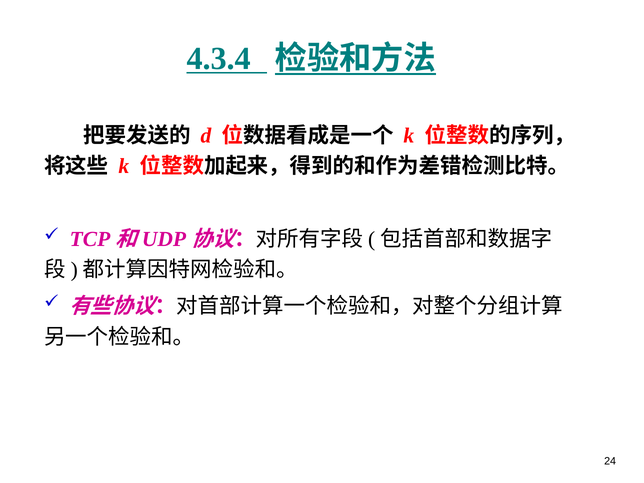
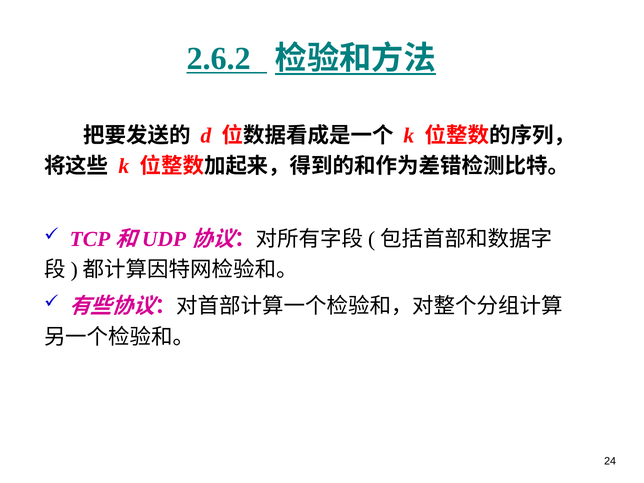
4.3.4: 4.3.4 -> 2.6.2 (219, 59)
